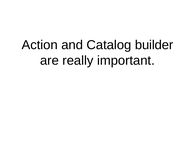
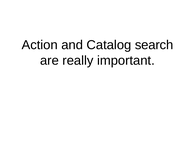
builder: builder -> search (154, 45)
